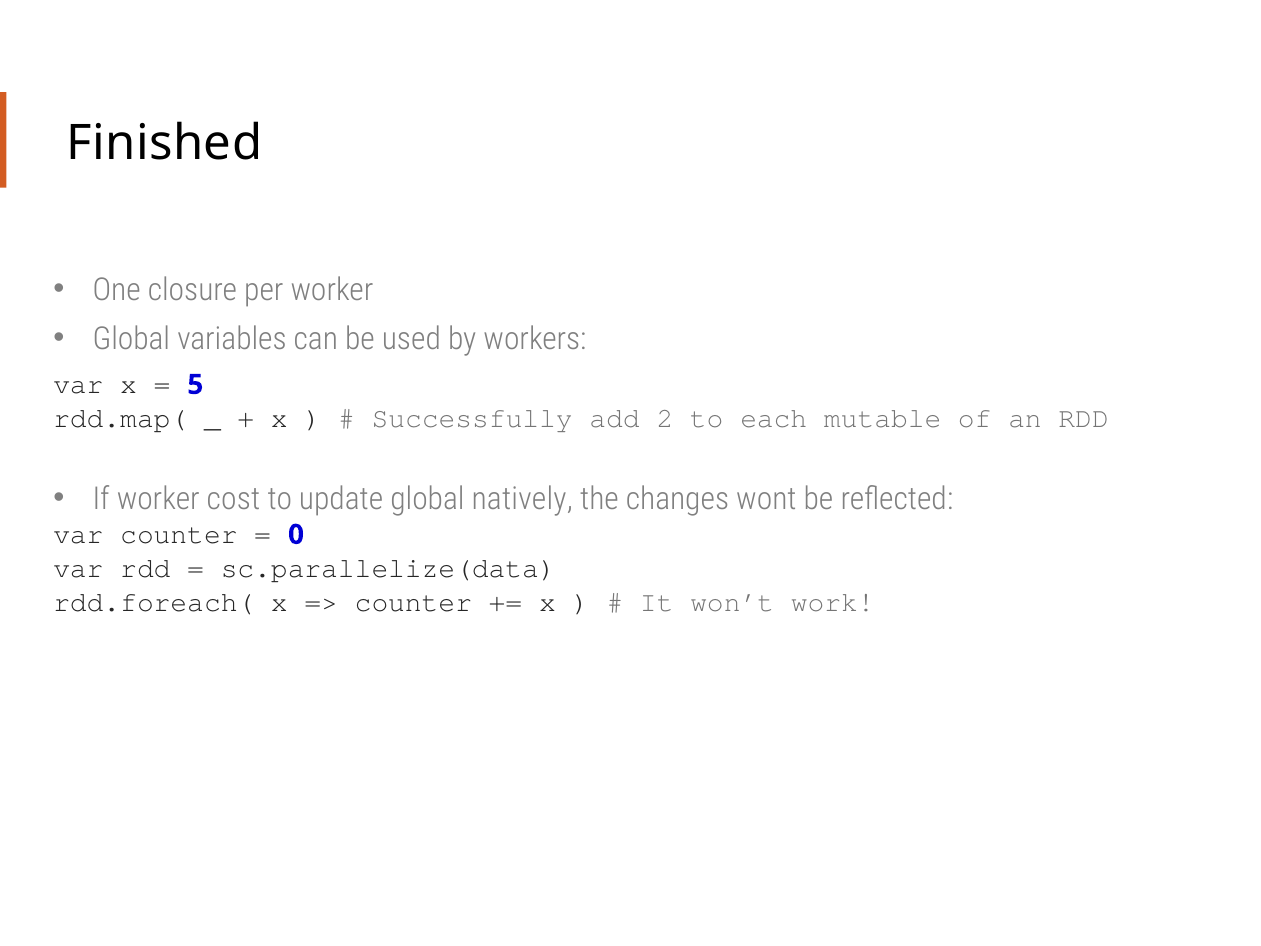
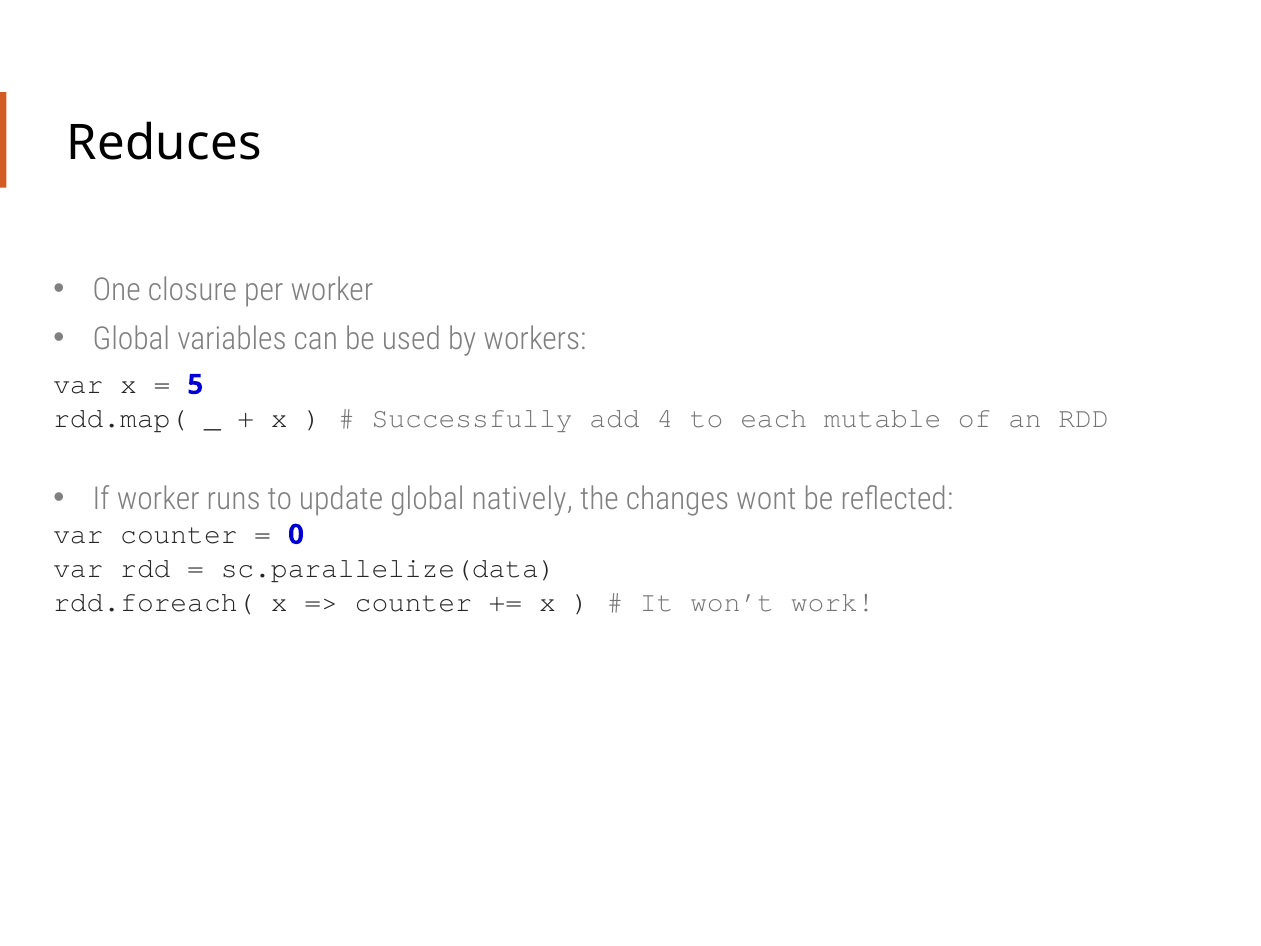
Finished: Finished -> Reduces (164, 143)
2: 2 -> 4 (665, 418)
cost: cost -> runs (234, 499)
